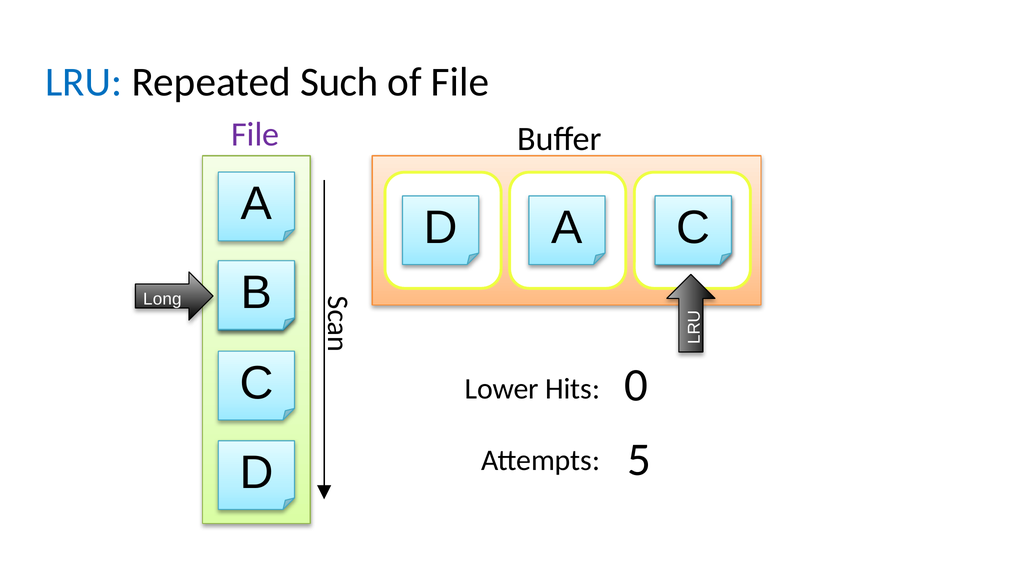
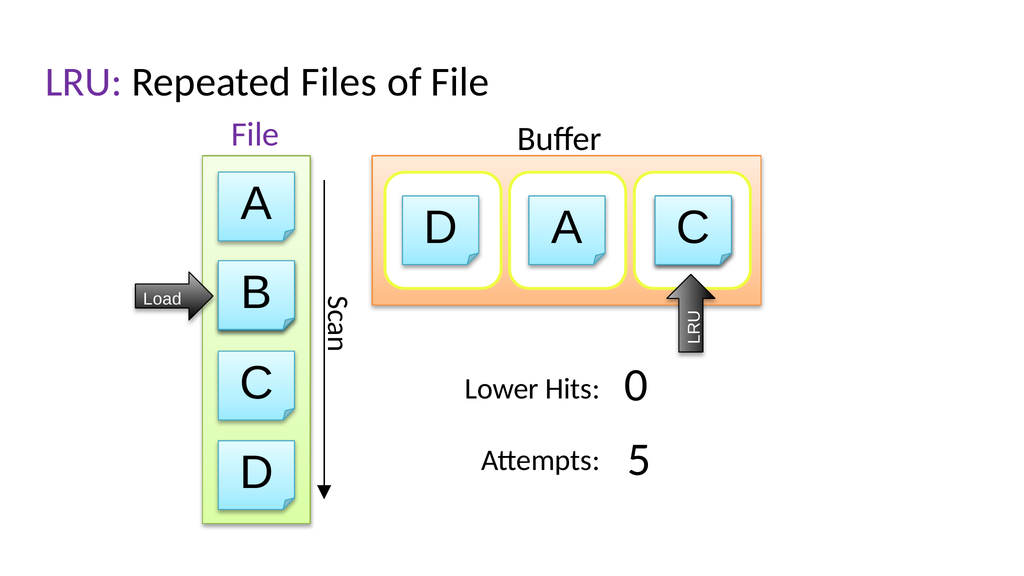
LRU colour: blue -> purple (84, 82)
Such: Such -> Files (339, 82)
Long: Long -> Load (162, 299)
